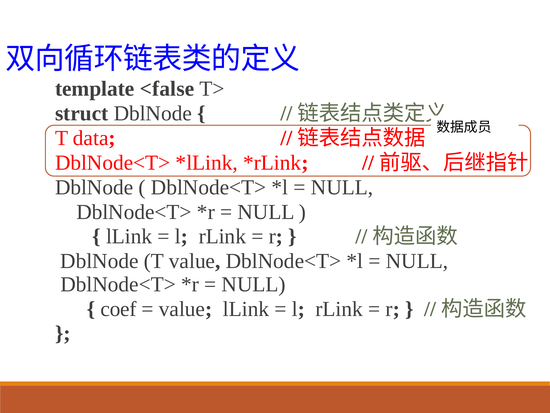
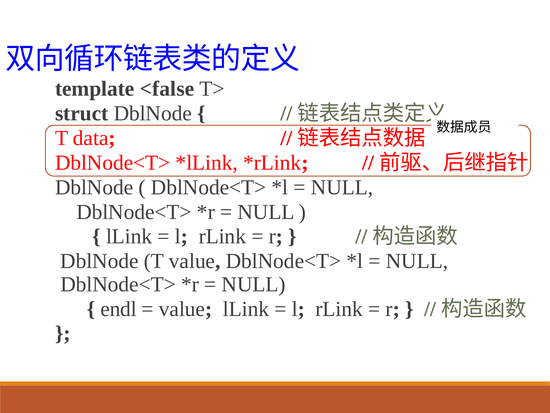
coef: coef -> endl (119, 309)
